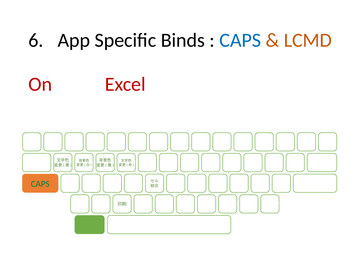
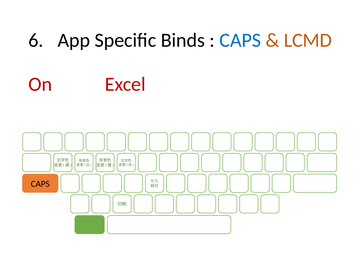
CAPS colour: green -> black (40, 184)
